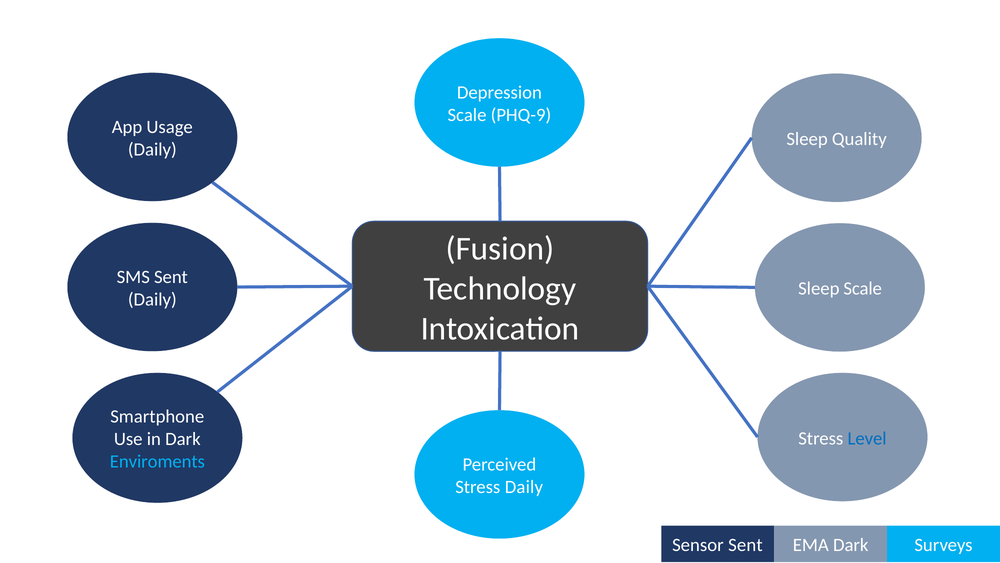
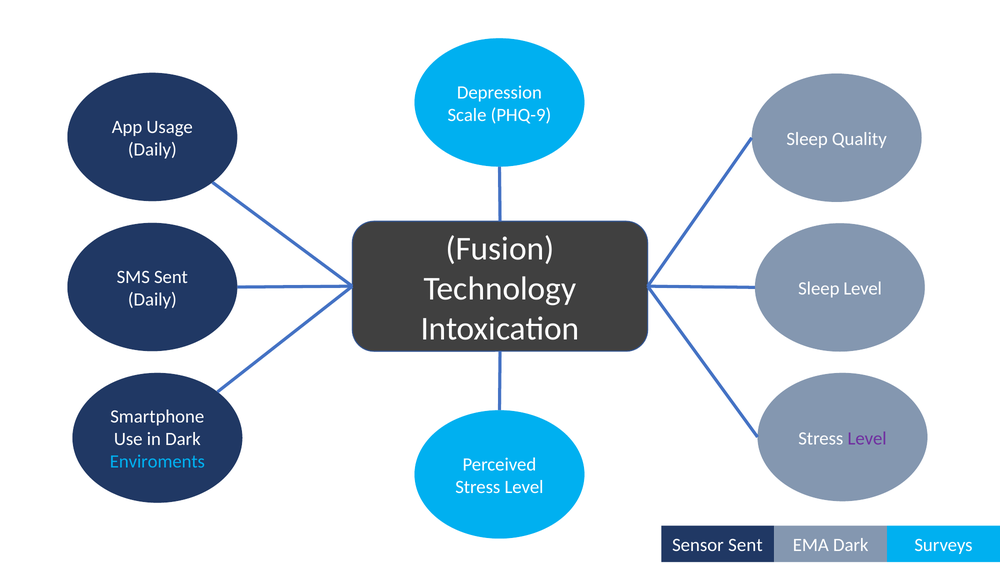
Sleep Scale: Scale -> Level (863, 288)
Level colour: blue -> purple (867, 438)
Daily: Daily -> Level (524, 487)
